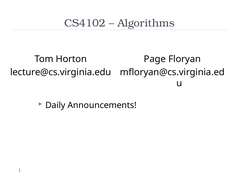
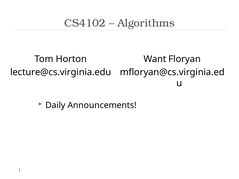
Page: Page -> Want (155, 59)
